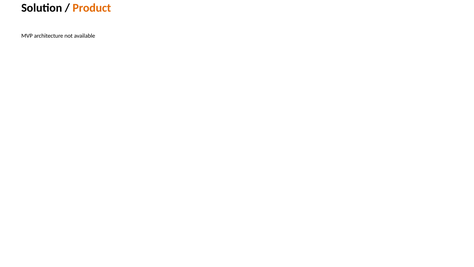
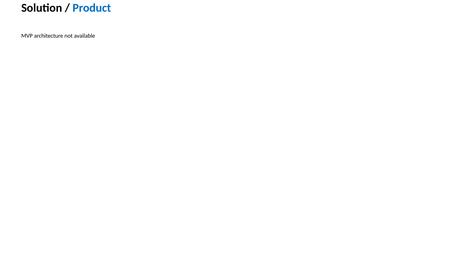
Product colour: orange -> blue (92, 8)
